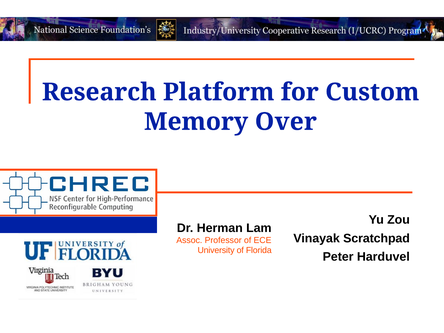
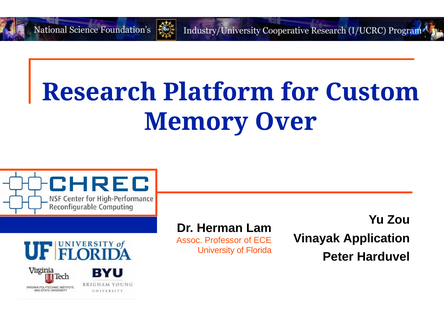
Scratchpad: Scratchpad -> Application (376, 238)
